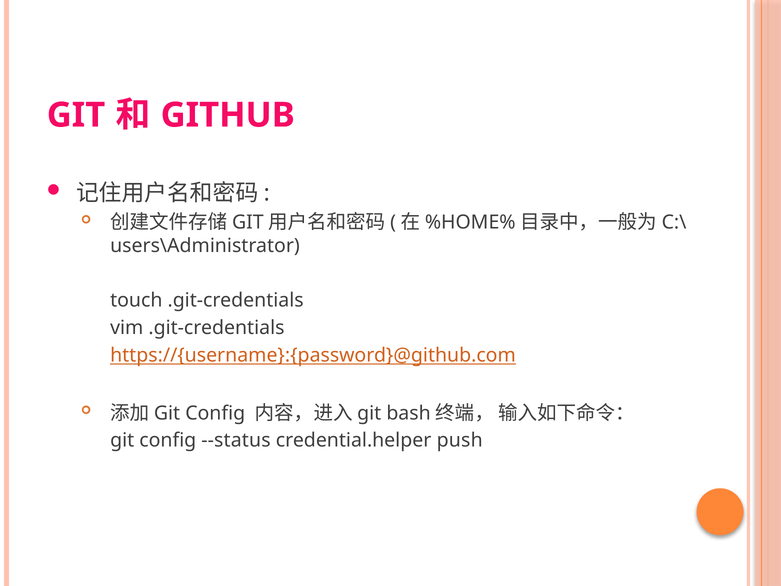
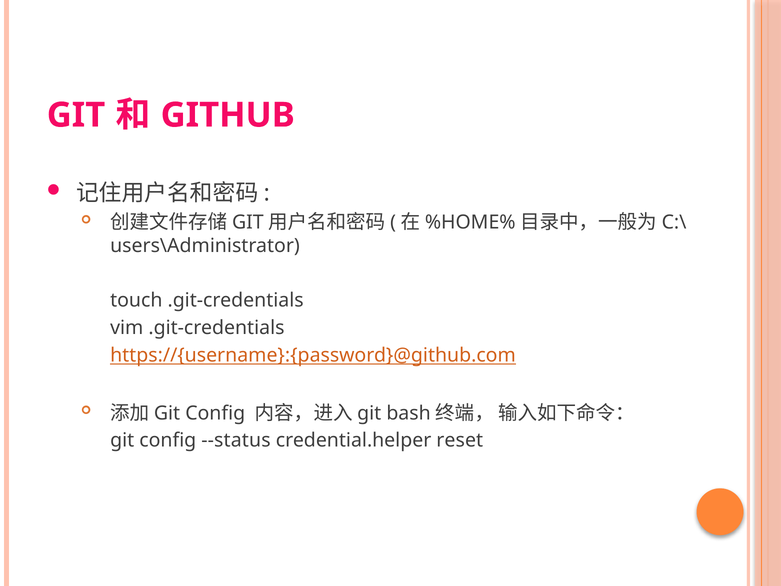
push: push -> reset (460, 440)
